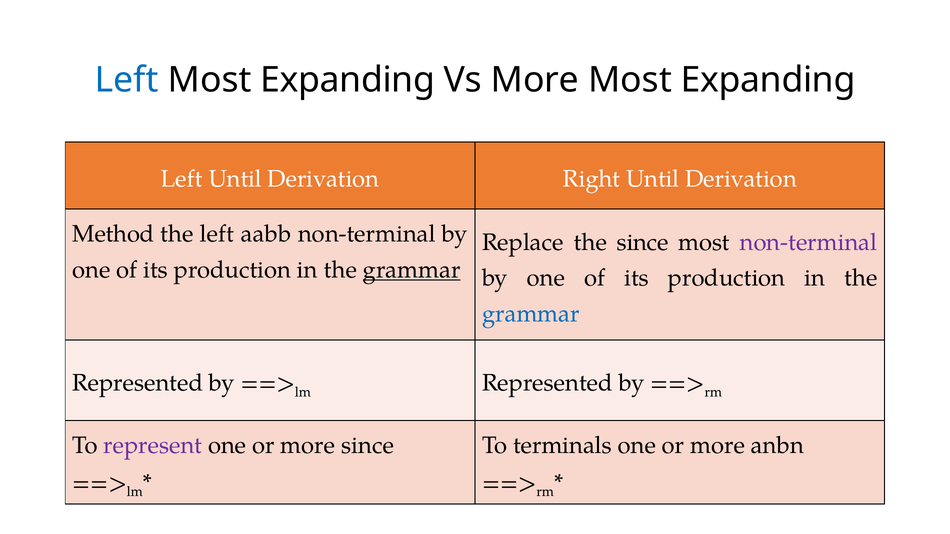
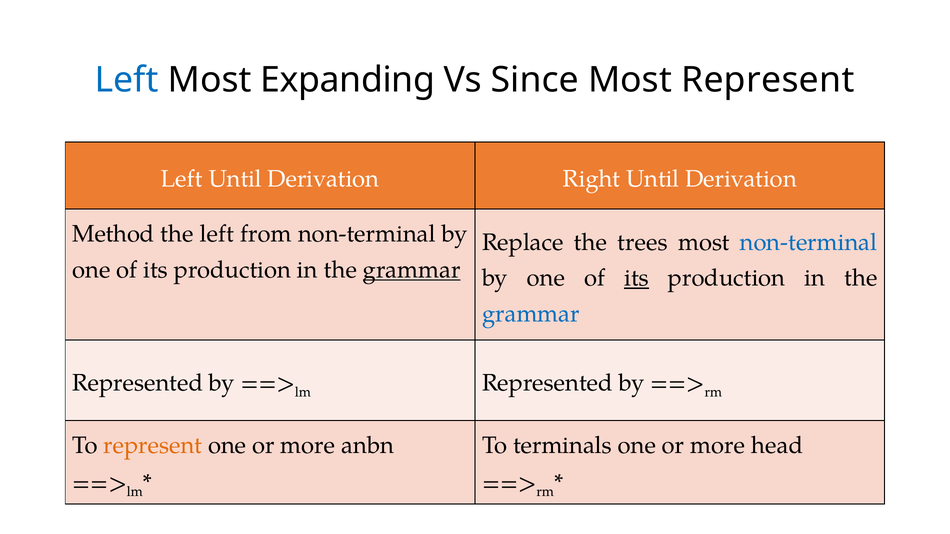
Vs More: More -> Since (535, 80)
Expanding: Expanding -> Represent (768, 80)
aabb: aabb -> from (266, 234)
the since: since -> trees (643, 242)
non-terminal colour: purple -> blue (808, 242)
its underline: none -> present (637, 278)
represent colour: purple -> orange (153, 446)
more since: since -> anbn (368, 446)
anbn: anbn -> head (777, 446)
